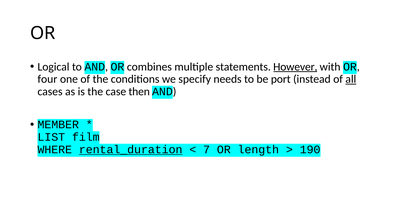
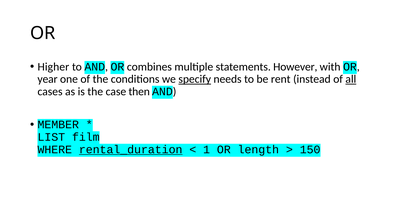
Logical: Logical -> Higher (53, 67)
However underline: present -> none (295, 67)
four: four -> year (48, 79)
specify underline: none -> present (195, 79)
port: port -> rent (281, 79)
7: 7 -> 1 (207, 150)
190: 190 -> 150 (310, 150)
